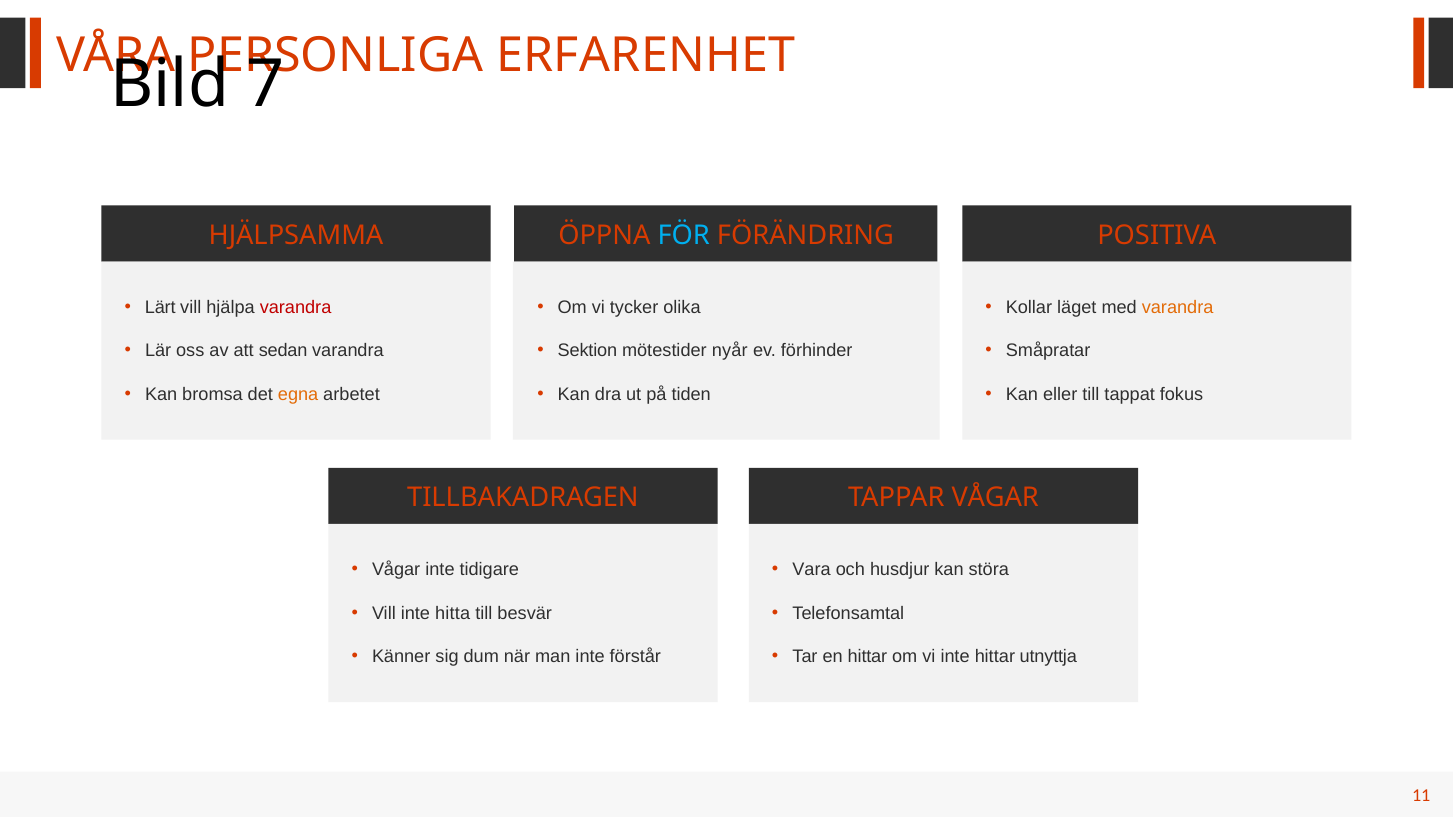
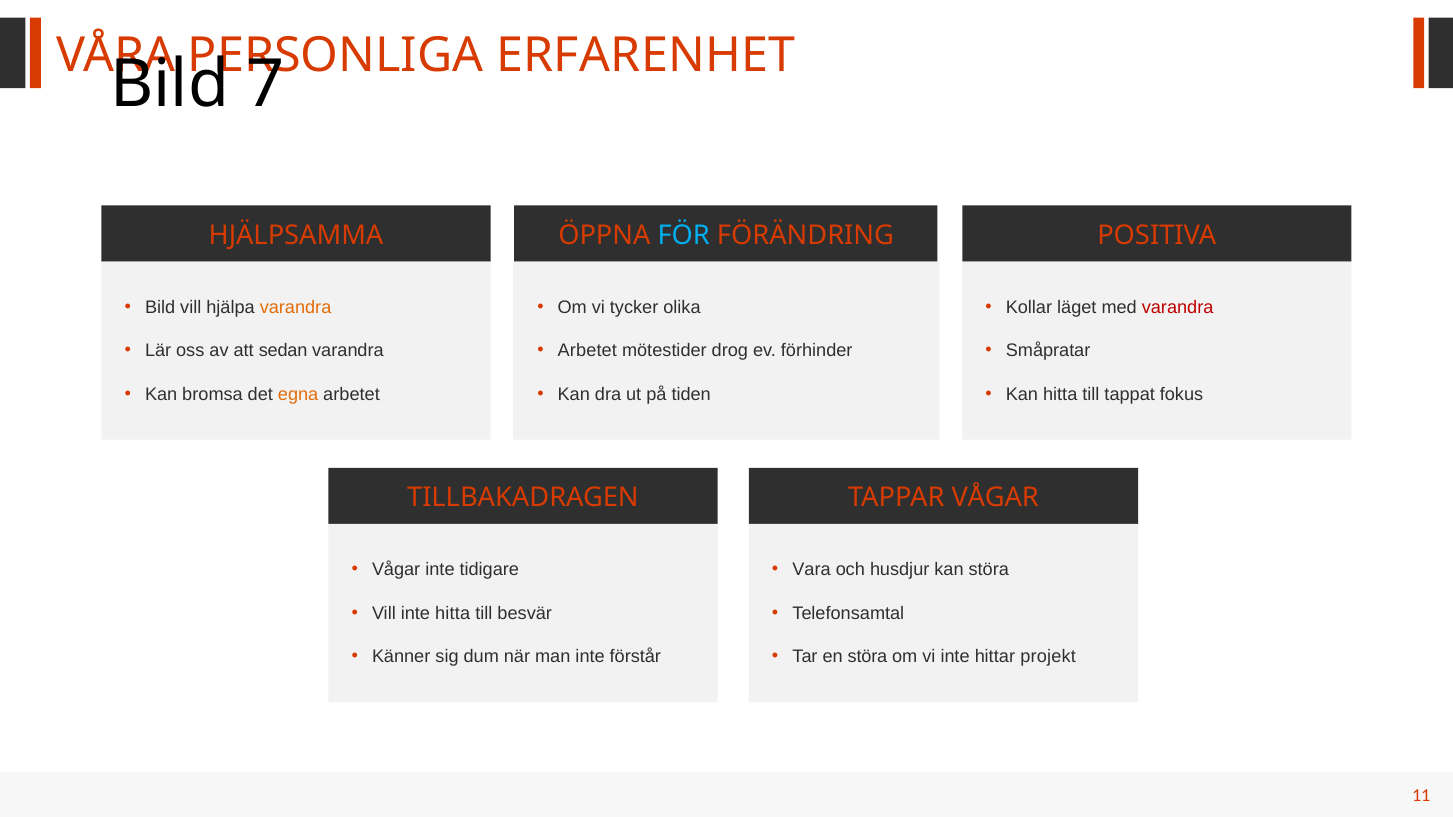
Lärt: Lärt -> Bild (160, 307)
varandra colour: red -> orange (296, 307)
varandra colour: orange -> red (1178, 307)
Sektion: Sektion -> Arbetet (587, 351)
nyår: nyår -> drog (730, 351)
Kan eller: eller -> hitta (1060, 395)
en hittar: hittar -> störa (867, 657)
utnyttja: utnyttja -> projekt (1048, 657)
